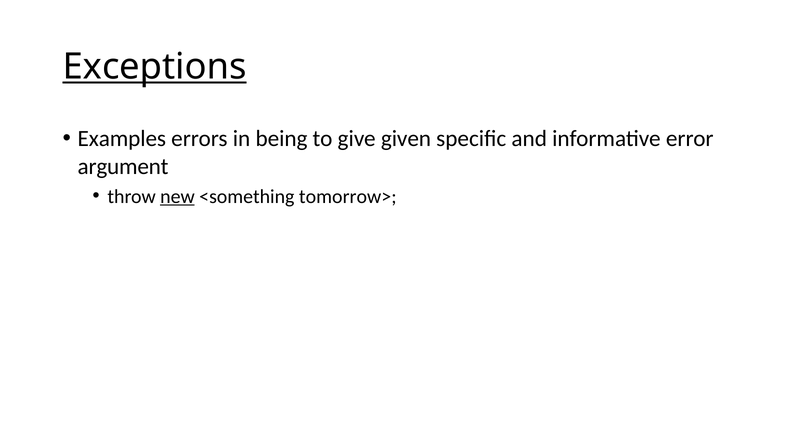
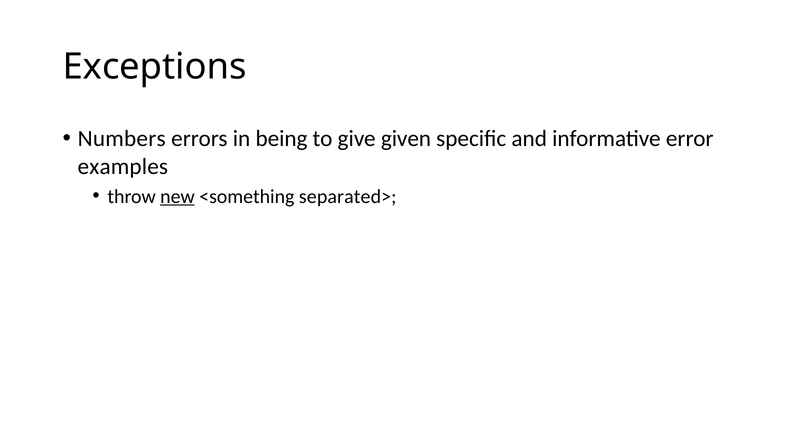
Exceptions underline: present -> none (155, 67)
Examples: Examples -> Numbers (122, 139)
argument: argument -> examples (123, 167)
tomorrow>: tomorrow> -> separated> (348, 196)
